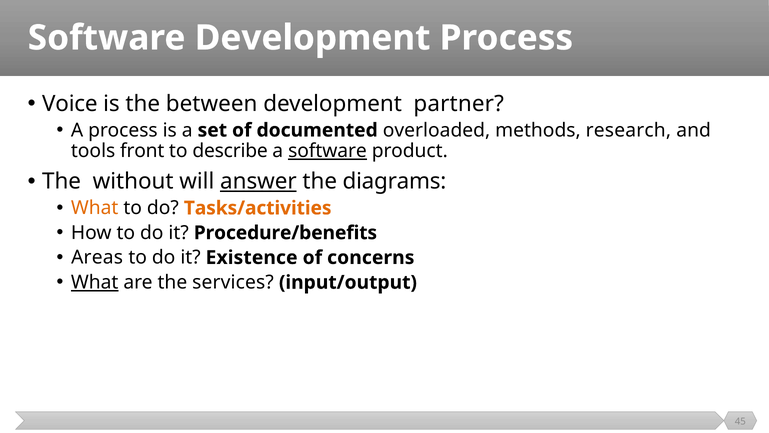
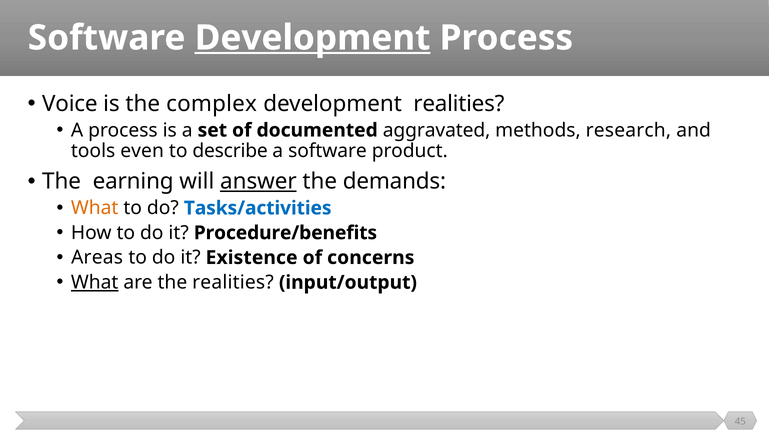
Development underline: none -> present (313, 38)
between: between -> complex (212, 104)
development partner: partner -> realities (459, 104)
overloaded: overloaded -> aggravated (437, 130)
front: front -> even (142, 151)
software underline: present -> none (327, 151)
without: without -> earning (133, 181)
diagrams: diagrams -> demands (394, 181)
Tasks/activities colour: orange -> blue (258, 208)
the services: services -> realities (233, 282)
